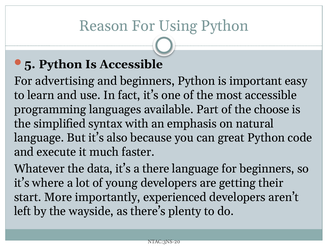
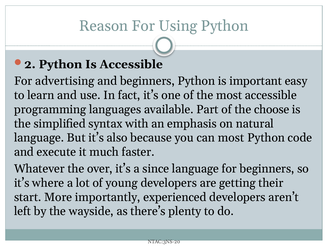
5: 5 -> 2 (30, 64)
can great: great -> most (231, 138)
data: data -> over (100, 169)
there: there -> since (156, 169)
